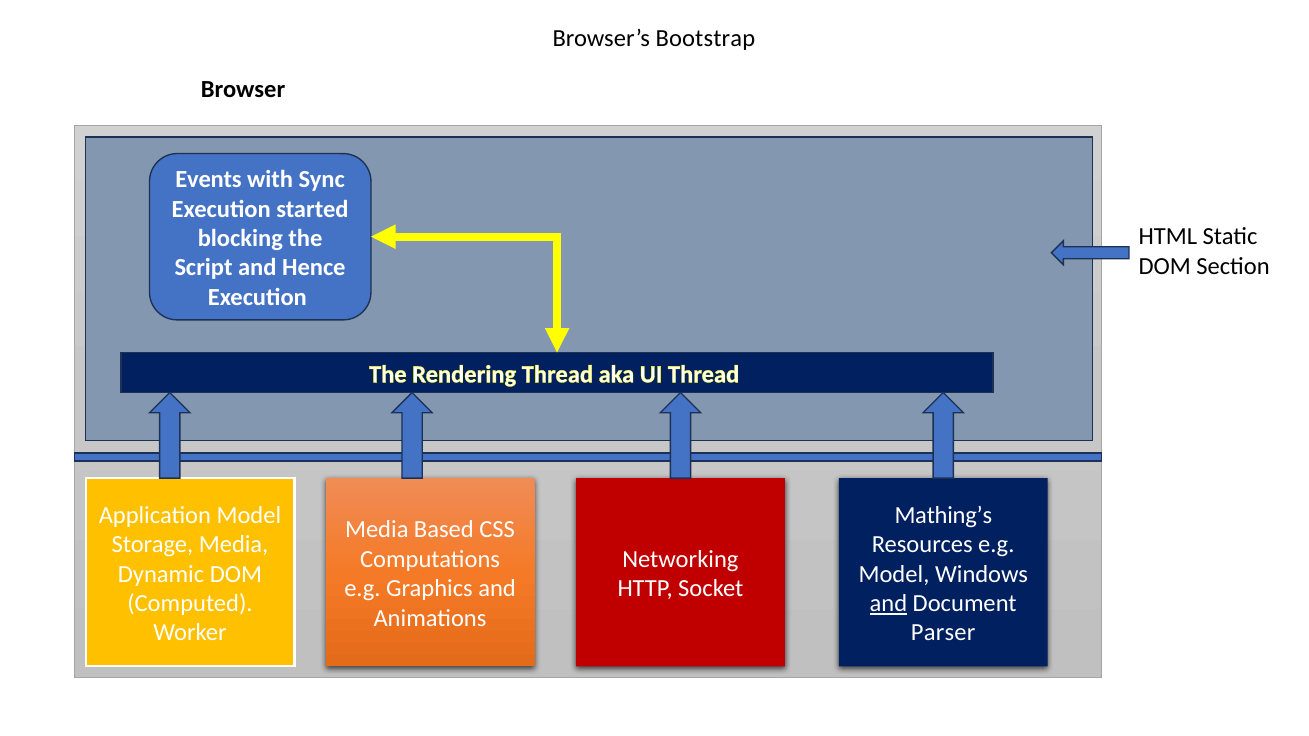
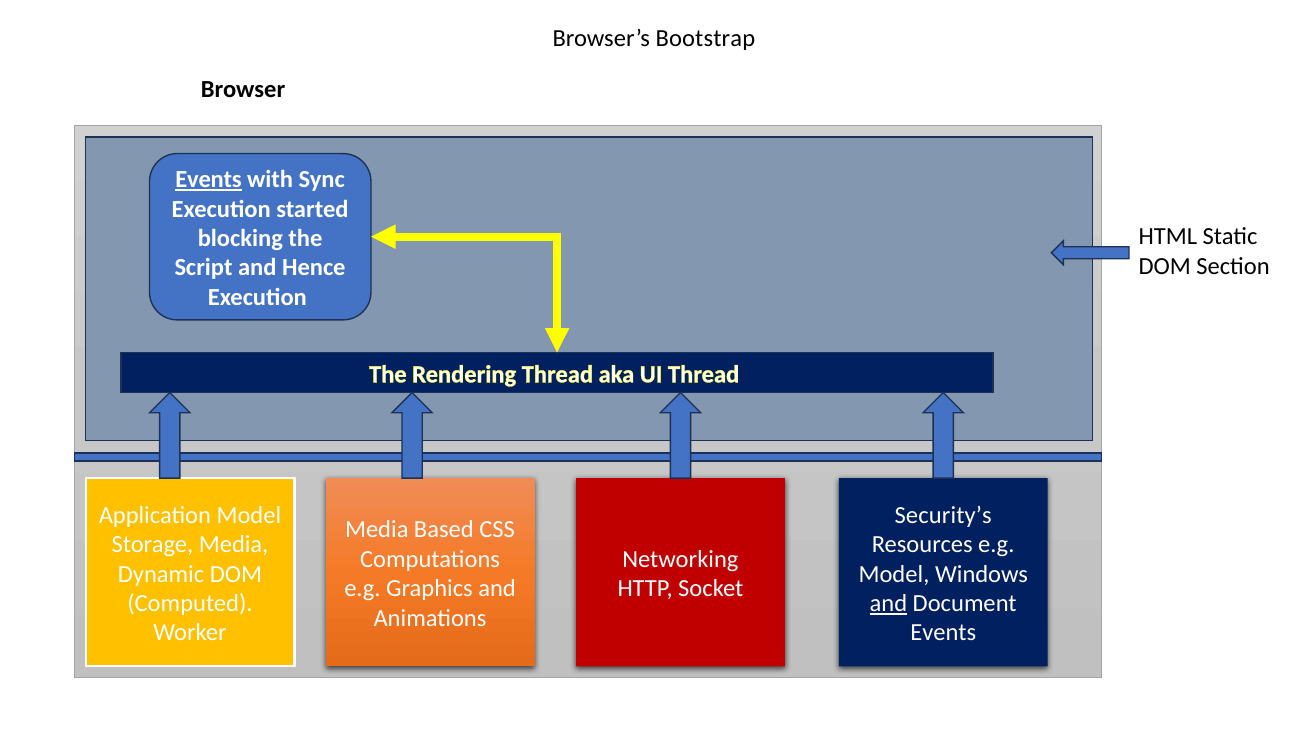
Events underline: none -> present (209, 180)
Mathing’s: Mathing’s -> Security’s (943, 515)
Parser: Parser -> Events (943, 633)
